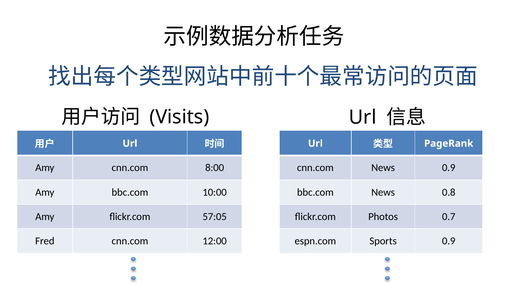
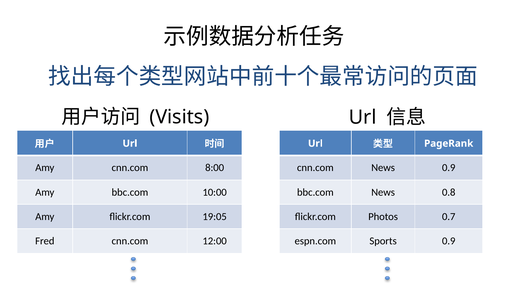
57:05: 57:05 -> 19:05 (215, 216)
